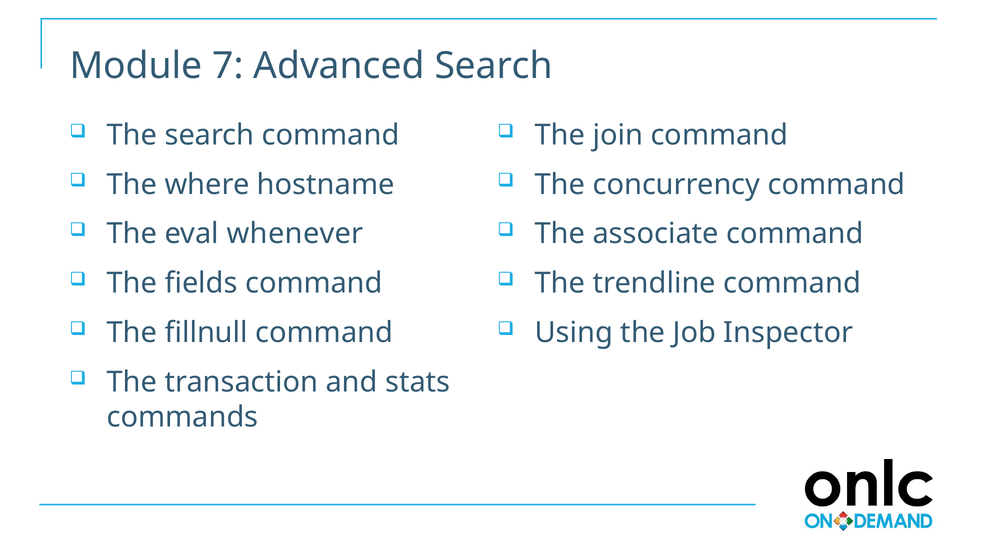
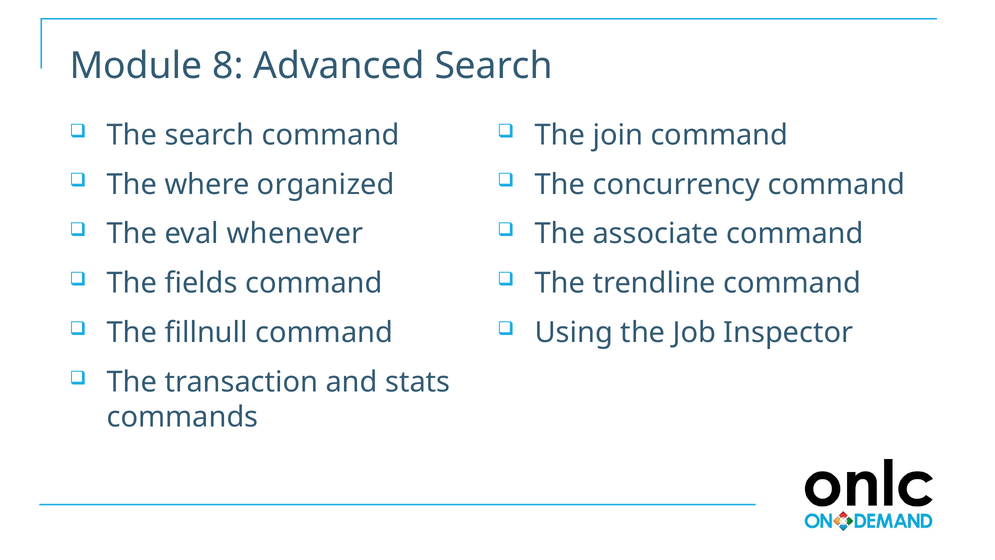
7: 7 -> 8 (228, 66)
hostname: hostname -> organized (326, 184)
